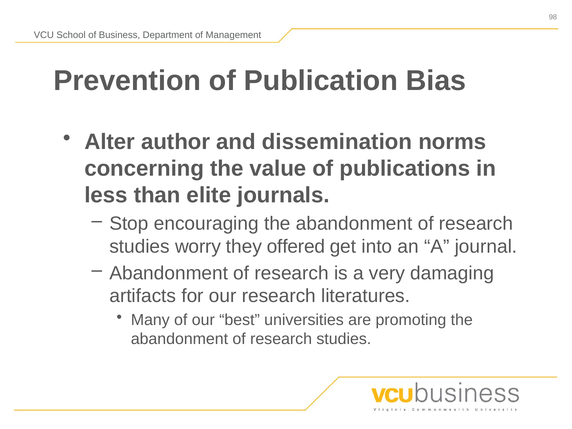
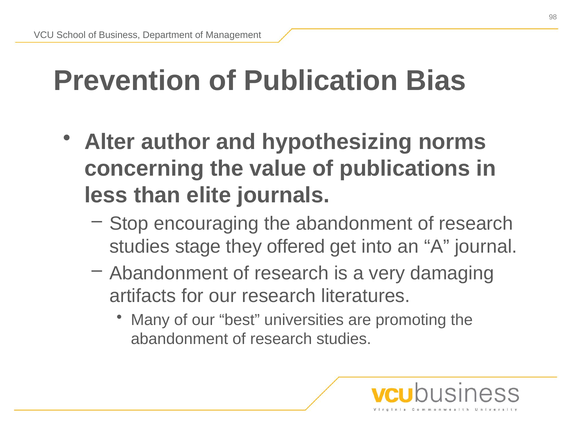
dissemination: dissemination -> hypothesizing (337, 142)
worry: worry -> stage (198, 246)
